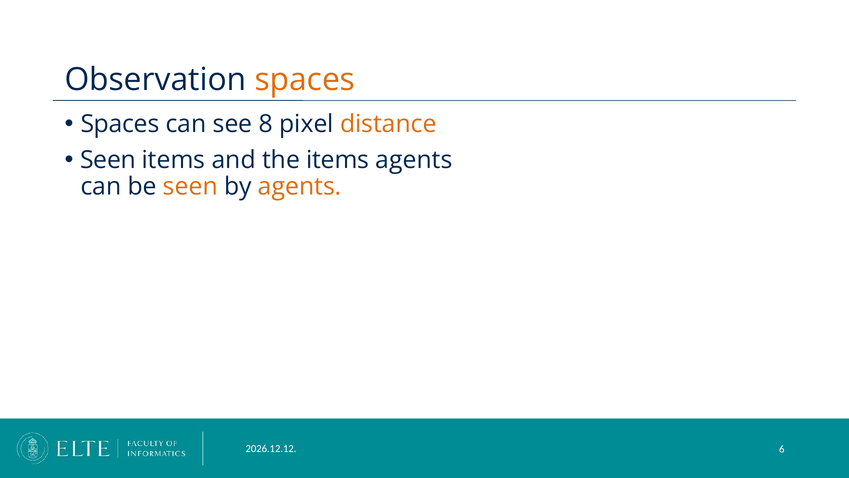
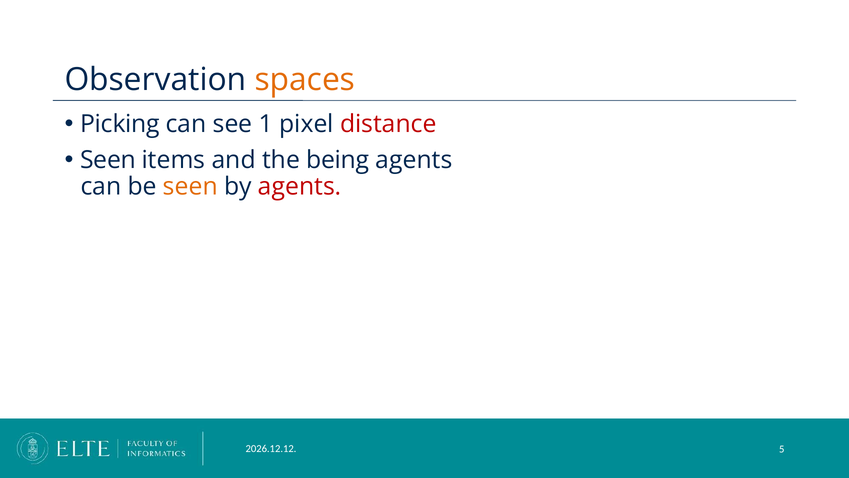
Spaces: Spaces -> Picking (120, 124)
8: 8 -> 1 (266, 124)
distance colour: orange -> red (388, 124)
the items: items -> being (338, 160)
agents colour: orange -> red (300, 186)
6: 6 -> 5 (782, 449)
